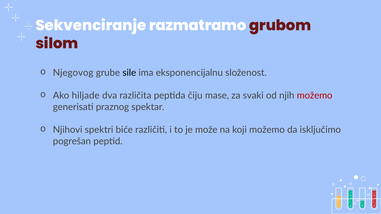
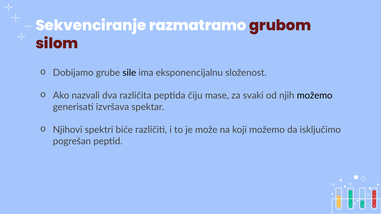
Njegovog: Njegovog -> Dobijamo (73, 73)
hiljade: hiljade -> nazvali (86, 96)
možemo colour: red -> black (315, 96)
praznog: praznog -> izvršava (112, 107)
